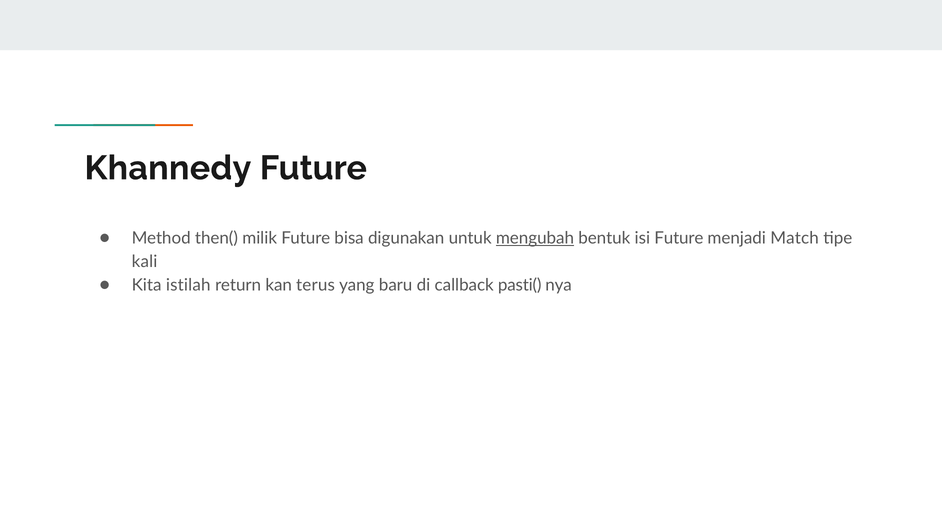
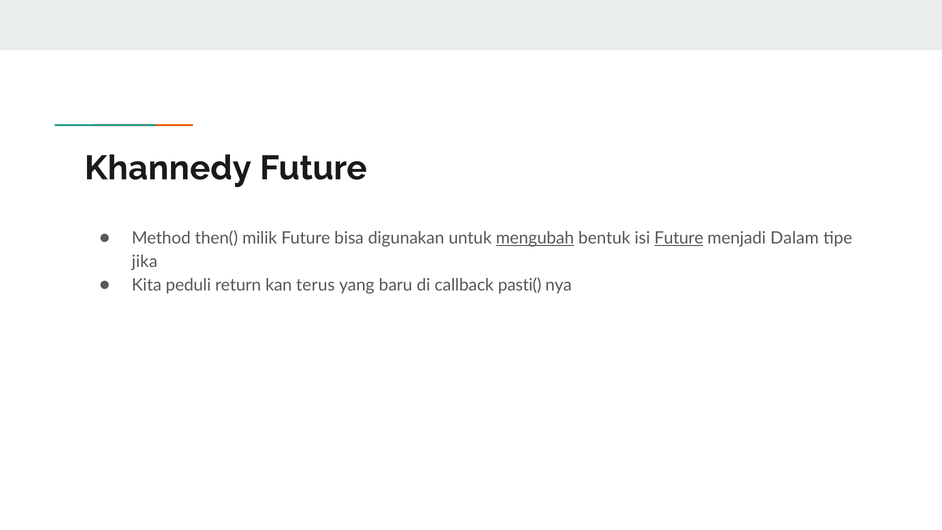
Future underline: none -> present (679, 238)
Match: Match -> Dalam (795, 238)
kali: kali -> jika (145, 262)
istilah: istilah -> peduli (188, 285)
